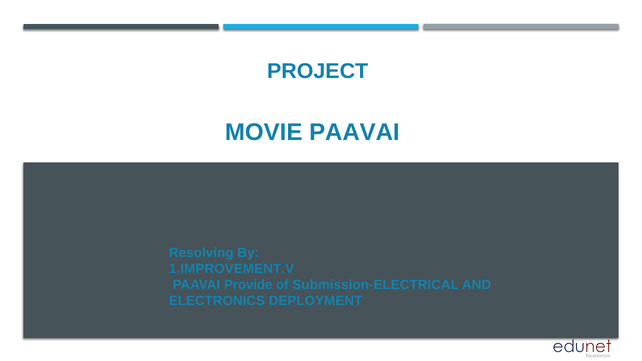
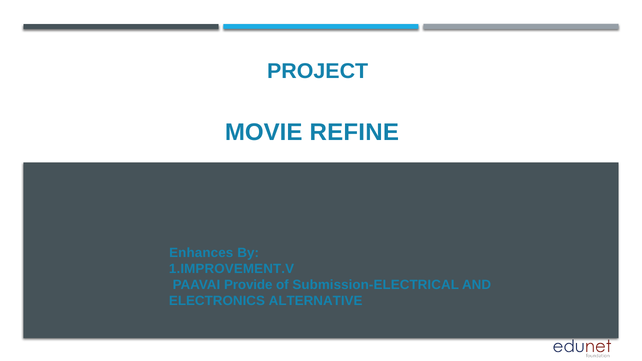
MOVIE PAAVAI: PAAVAI -> REFINE (354, 132)
Resolving: Resolving -> Enhances (201, 253)
DEPLOYMENT: DEPLOYMENT -> ALTERNATIVE (316, 301)
